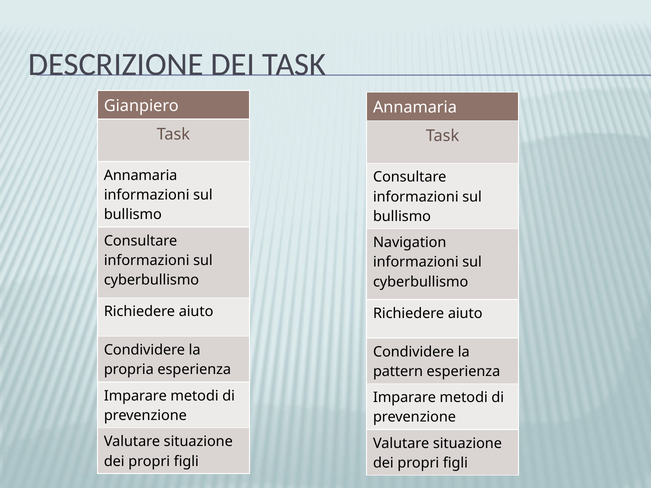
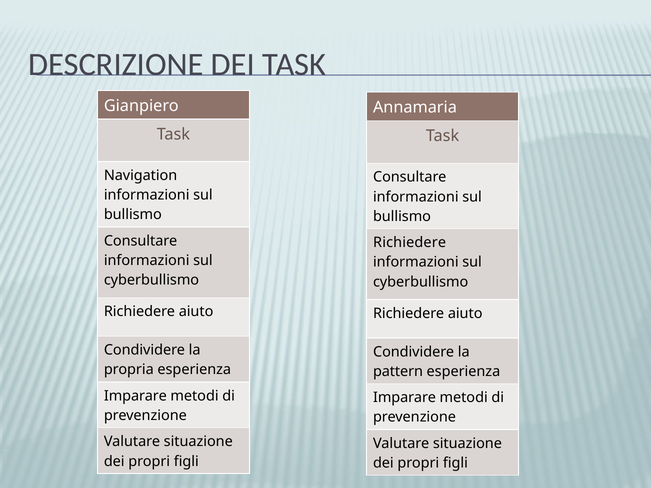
Annamaria: Annamaria -> Navigation (141, 176)
Navigation: Navigation -> Richiedere (410, 243)
